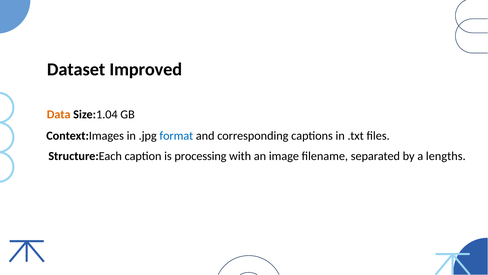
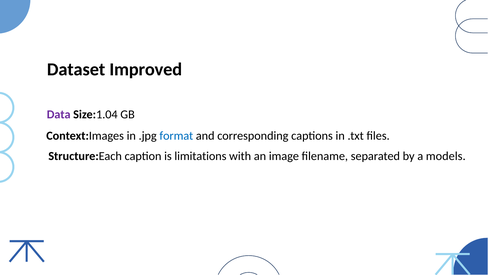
Data colour: orange -> purple (59, 114)
processing: processing -> limitations (200, 156)
lengths: lengths -> models (446, 156)
